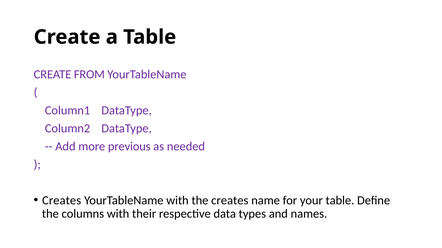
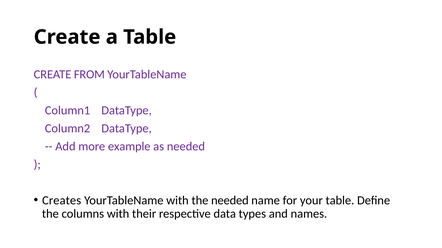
previous: previous -> example (129, 147)
the creates: creates -> needed (230, 201)
